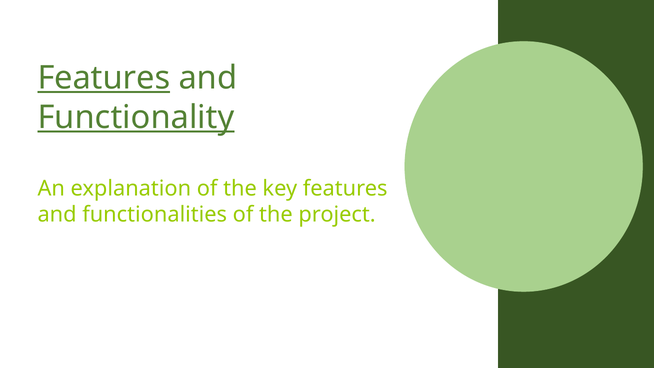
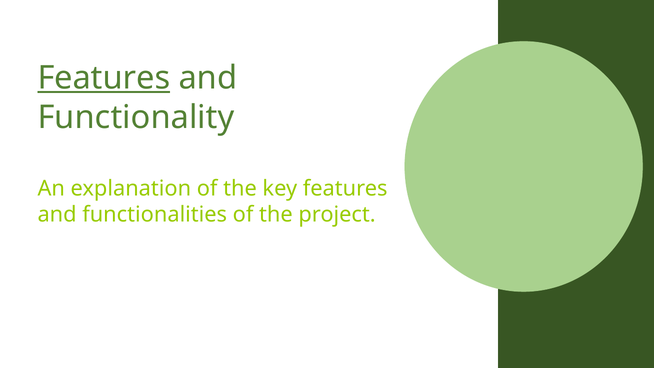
Functionality underline: present -> none (136, 117)
